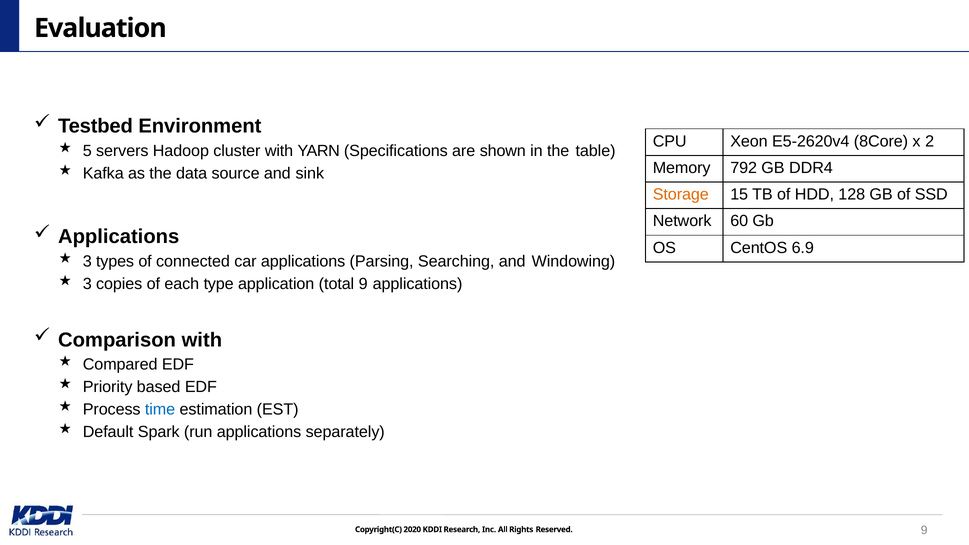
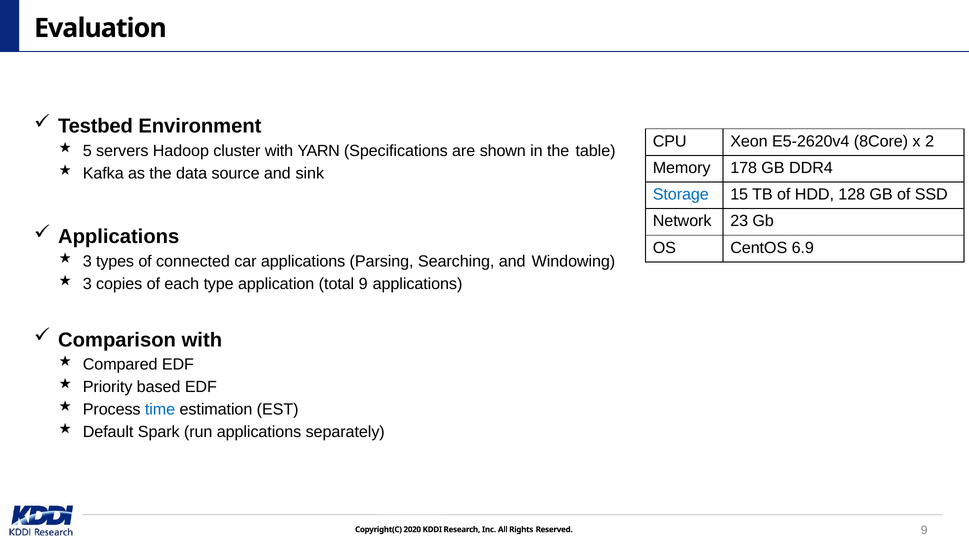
792: 792 -> 178 (744, 168)
Storage colour: orange -> blue (681, 195)
60: 60 -> 23 (739, 221)
